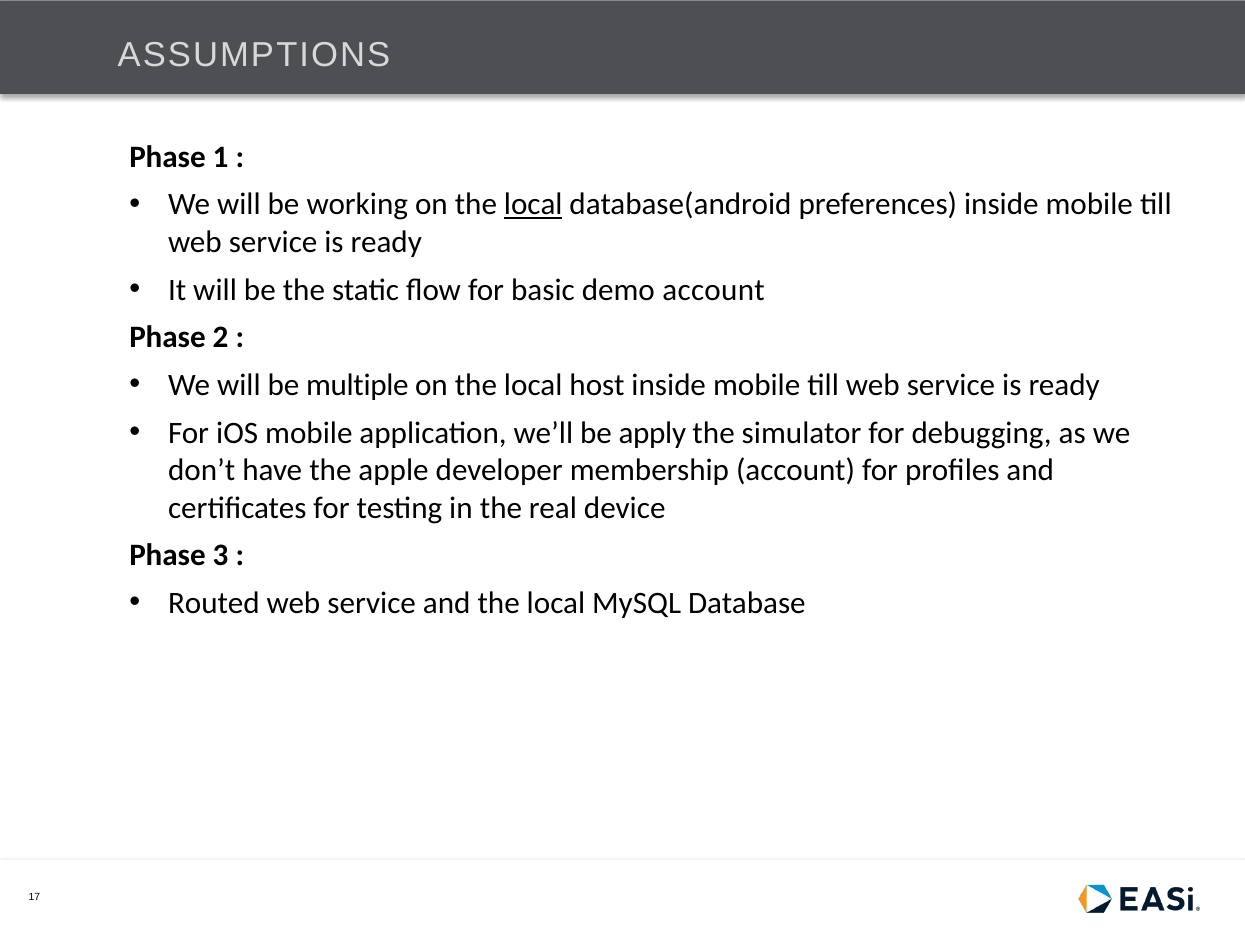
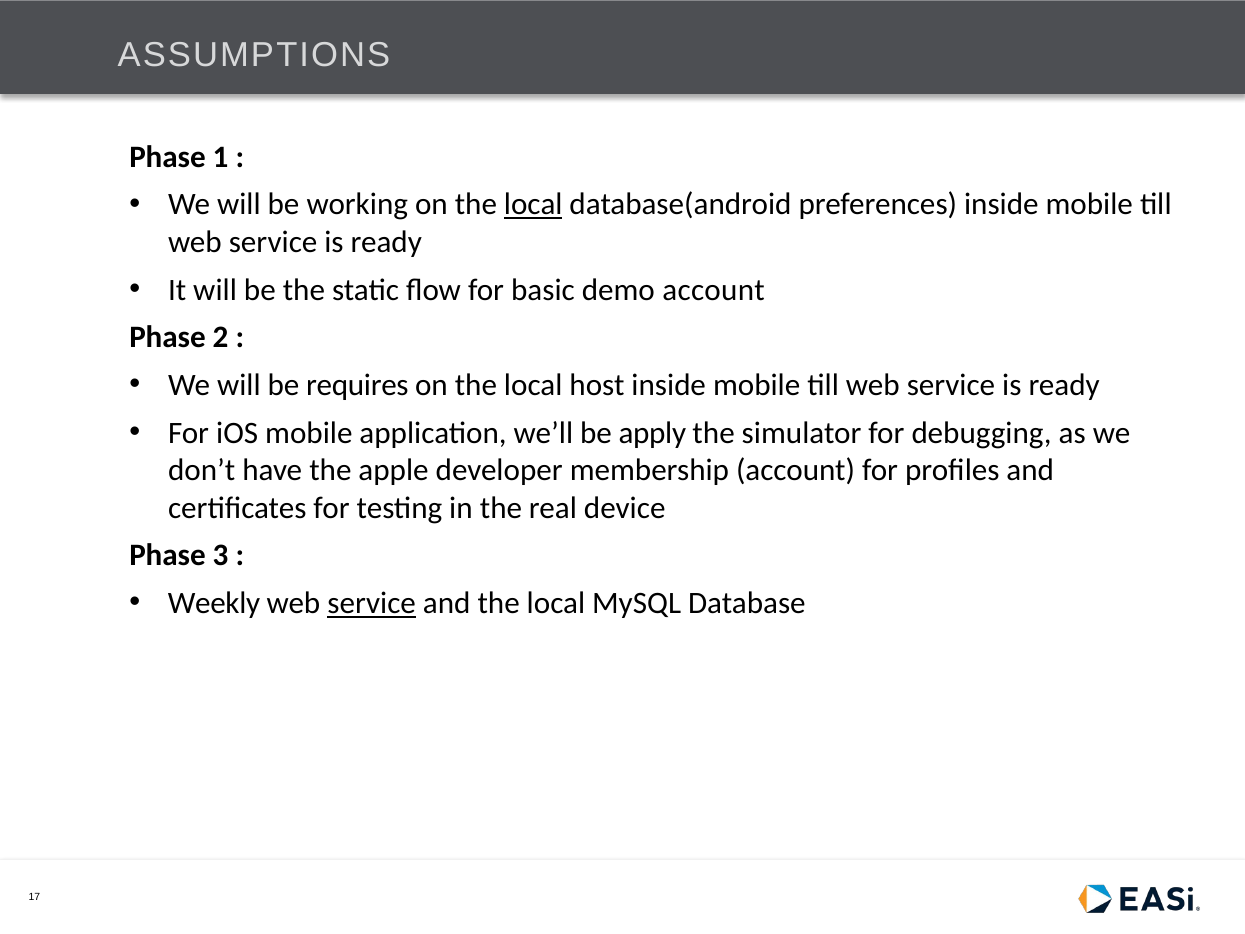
multiple: multiple -> requires (357, 385)
Routed: Routed -> Weekly (214, 603)
service underline: none -> present (372, 603)
